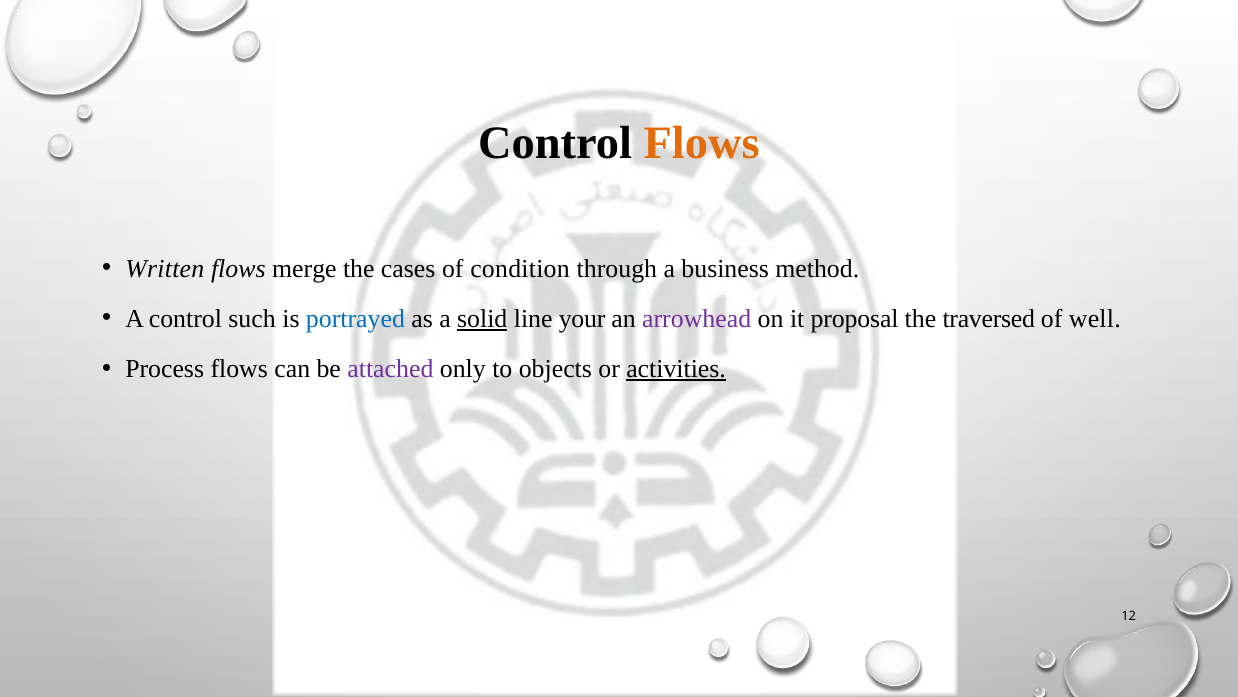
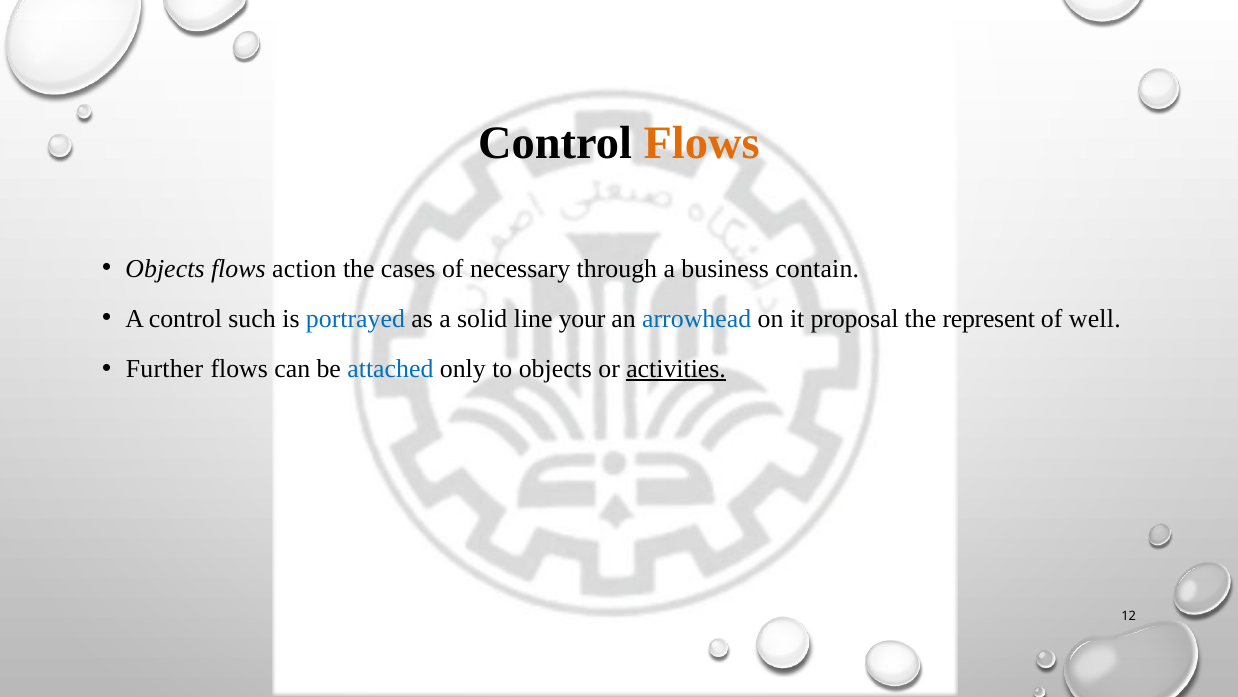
Written: Written -> Objects (165, 268)
merge: merge -> action (304, 268)
condition: condition -> necessary (520, 268)
method: method -> contain (817, 268)
solid underline: present -> none (482, 319)
arrowhead colour: purple -> blue (697, 319)
traversed: traversed -> represent (989, 319)
Process: Process -> Further (165, 369)
attached colour: purple -> blue (390, 369)
